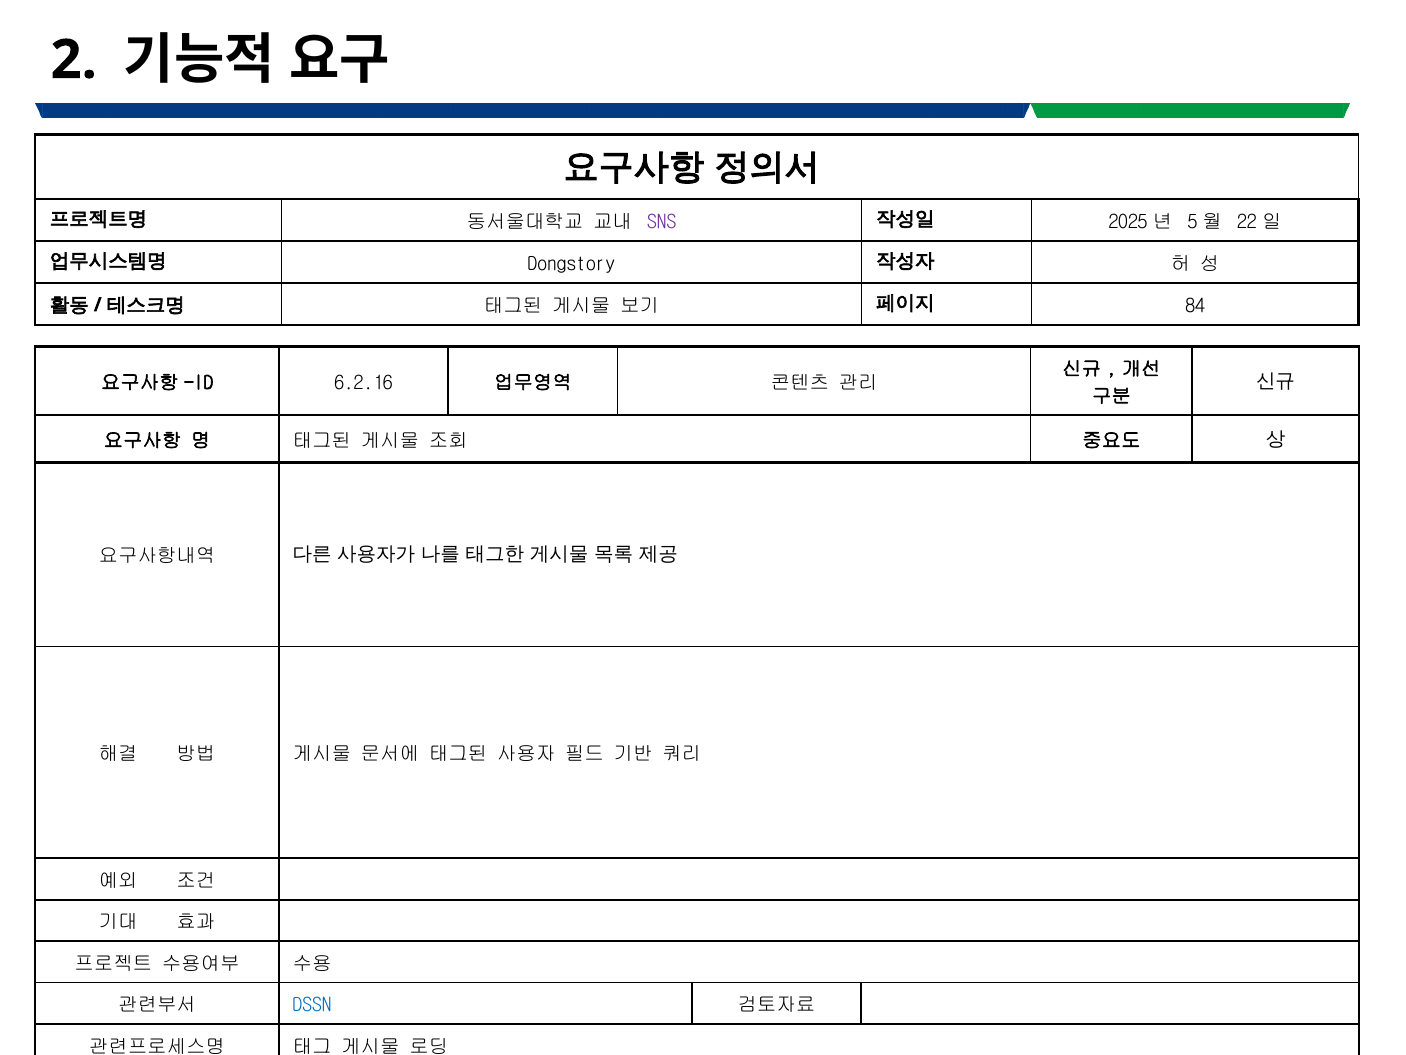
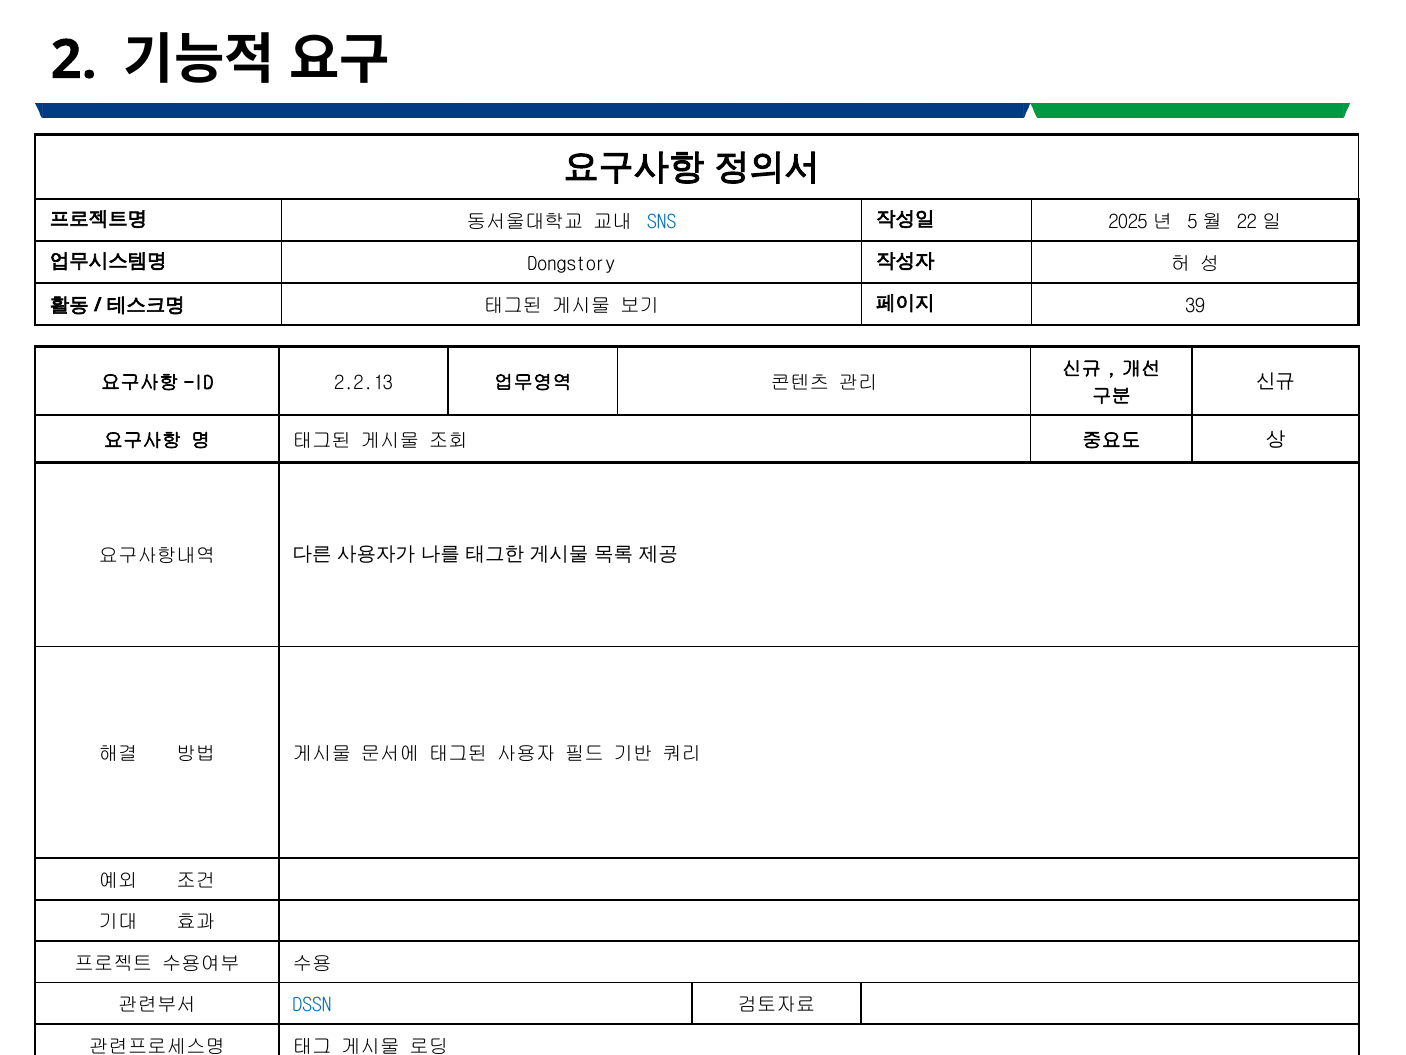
SNS colour: purple -> blue (662, 222)
84: 84 -> 39 (1195, 306)
6.2.16: 6.2.16 -> 2.2.13 (363, 382)
